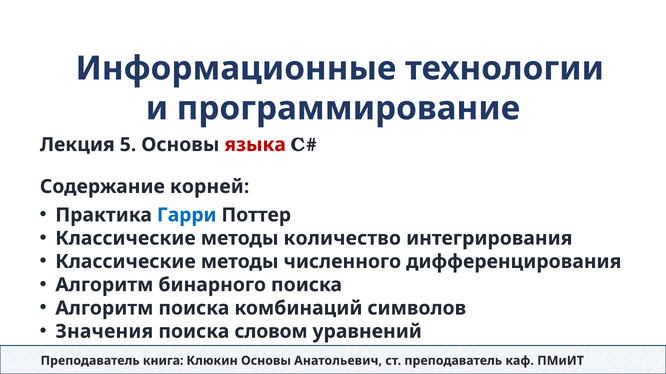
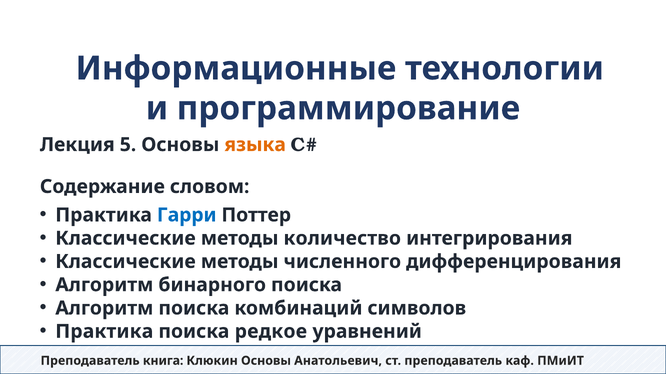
языка colour: red -> orange (255, 145)
корней: корней -> словом (210, 187)
Значения: Значения -> Практика (104, 332)
словом: словом -> редкое (271, 332)
